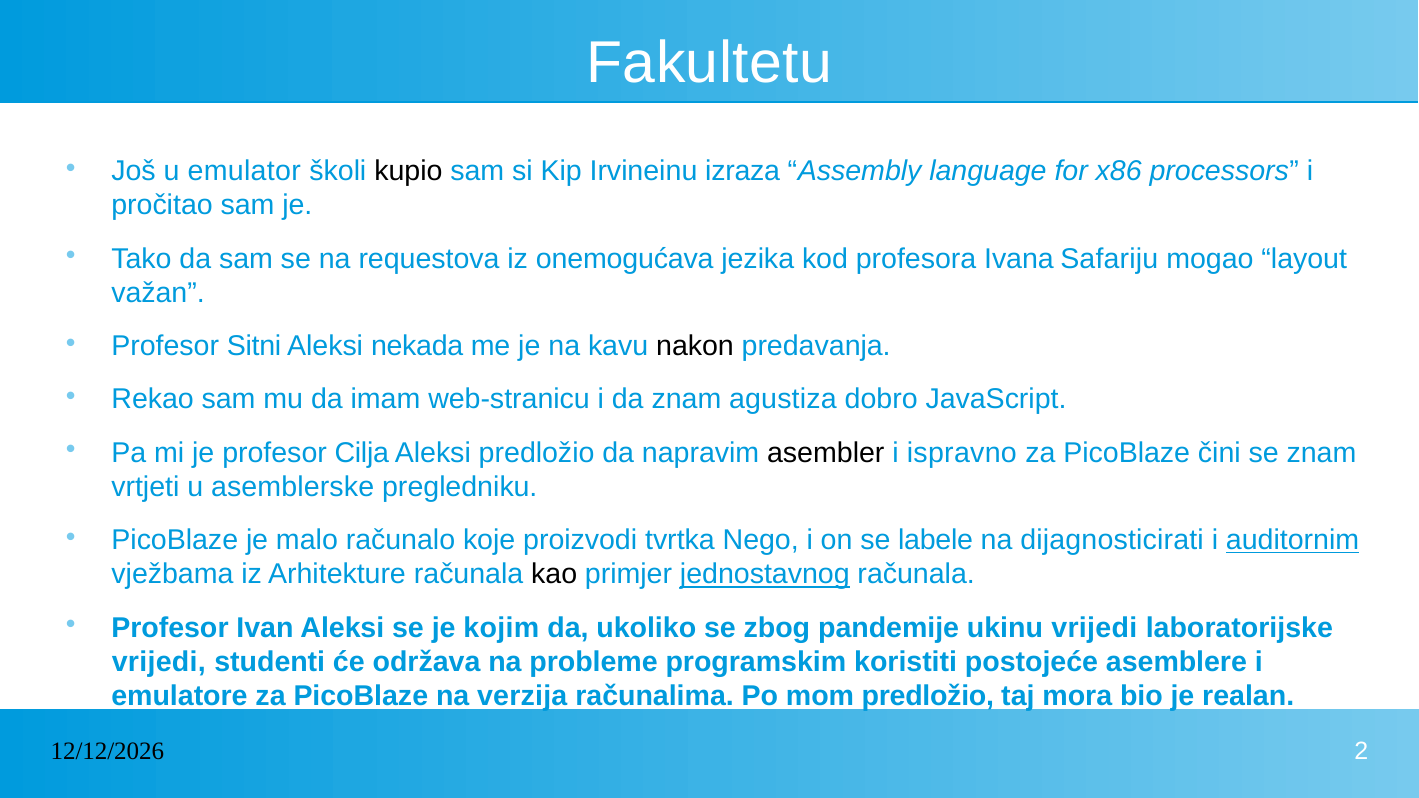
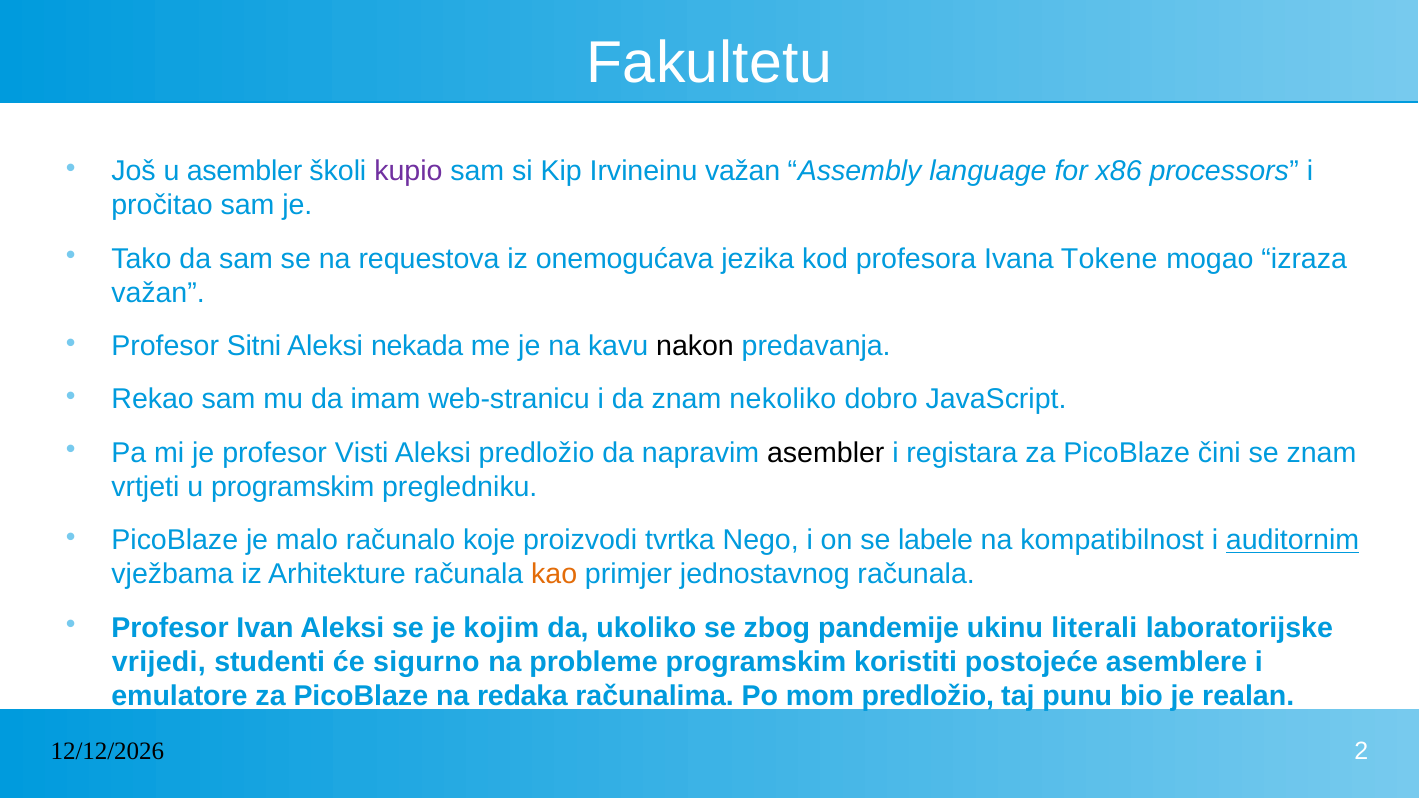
u emulator: emulator -> asembler (245, 171)
kupio colour: black -> purple (408, 171)
Irvineinu izraza: izraza -> važan (743, 171)
Safariju: Safariju -> Tokene (1109, 259)
layout: layout -> izraza (1304, 259)
agustiza: agustiza -> nekoliko (783, 400)
Cilja: Cilja -> Visti (362, 453)
ispravno: ispravno -> registara (962, 453)
u asemblerske: asemblerske -> programskim (293, 487)
dijagnosticirati: dijagnosticirati -> kompatibilnost (1112, 540)
kao colour: black -> orange (554, 575)
jednostavnog underline: present -> none (765, 575)
ukinu vrijedi: vrijedi -> literali (1094, 628)
održava: održava -> sigurno (426, 662)
verzija: verzija -> redaka (522, 697)
mora: mora -> punu (1077, 697)
